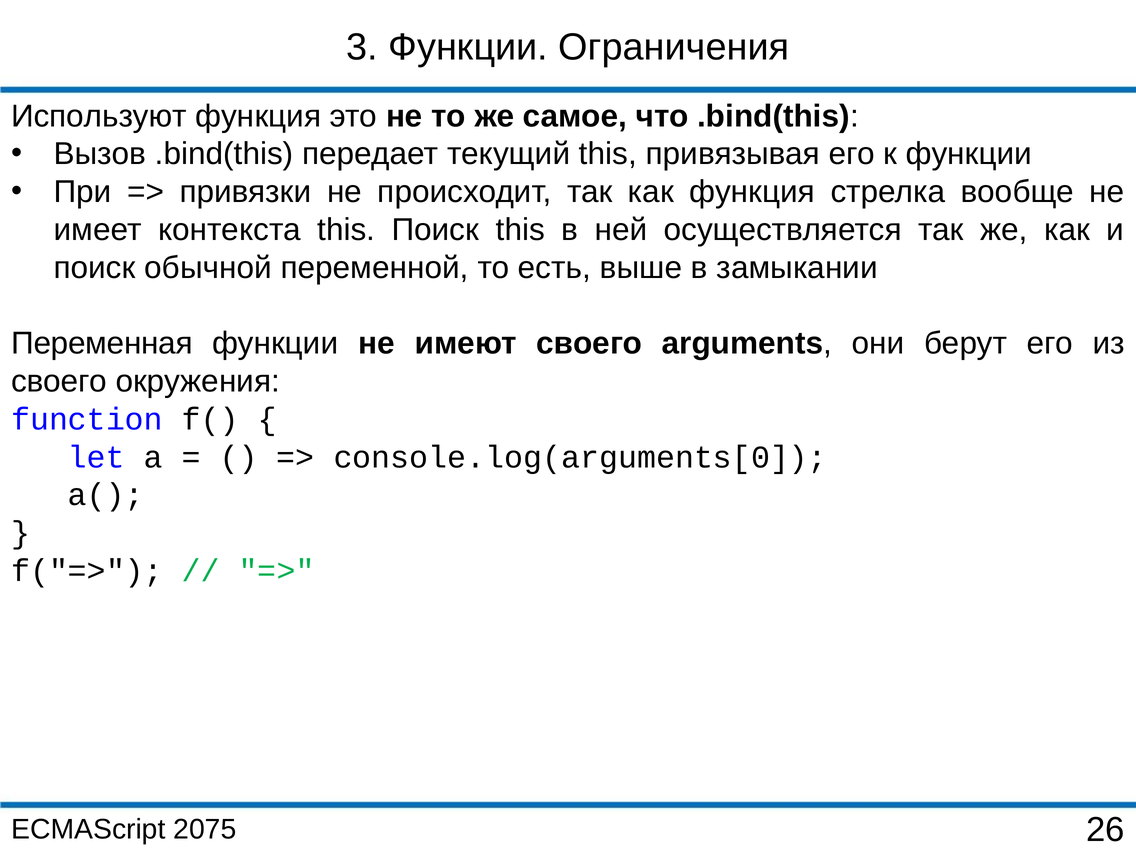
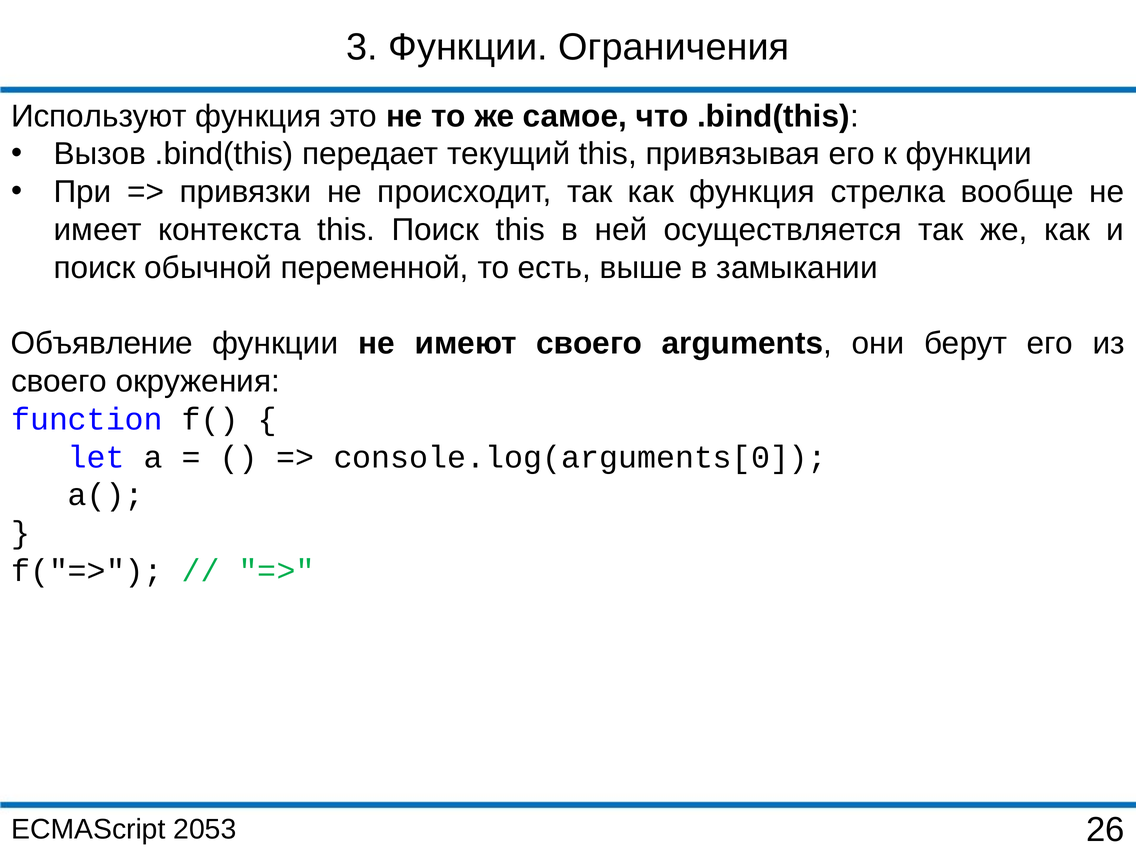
Переменная: Переменная -> Объявление (102, 343)
2075: 2075 -> 2053 (205, 830)
